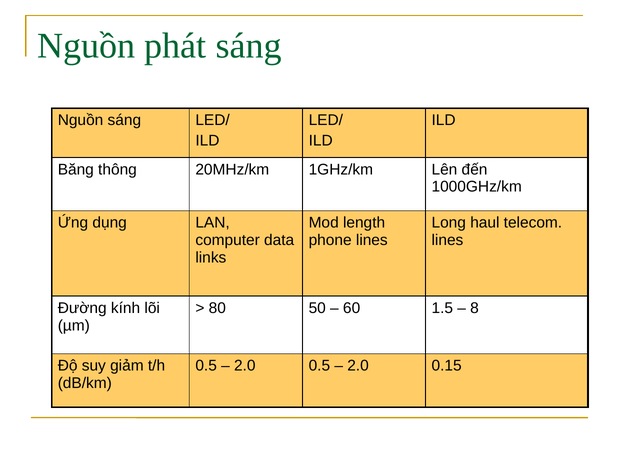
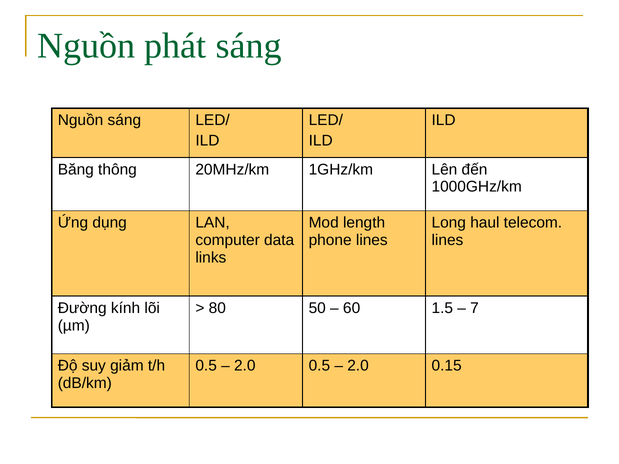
8: 8 -> 7 (475, 308)
